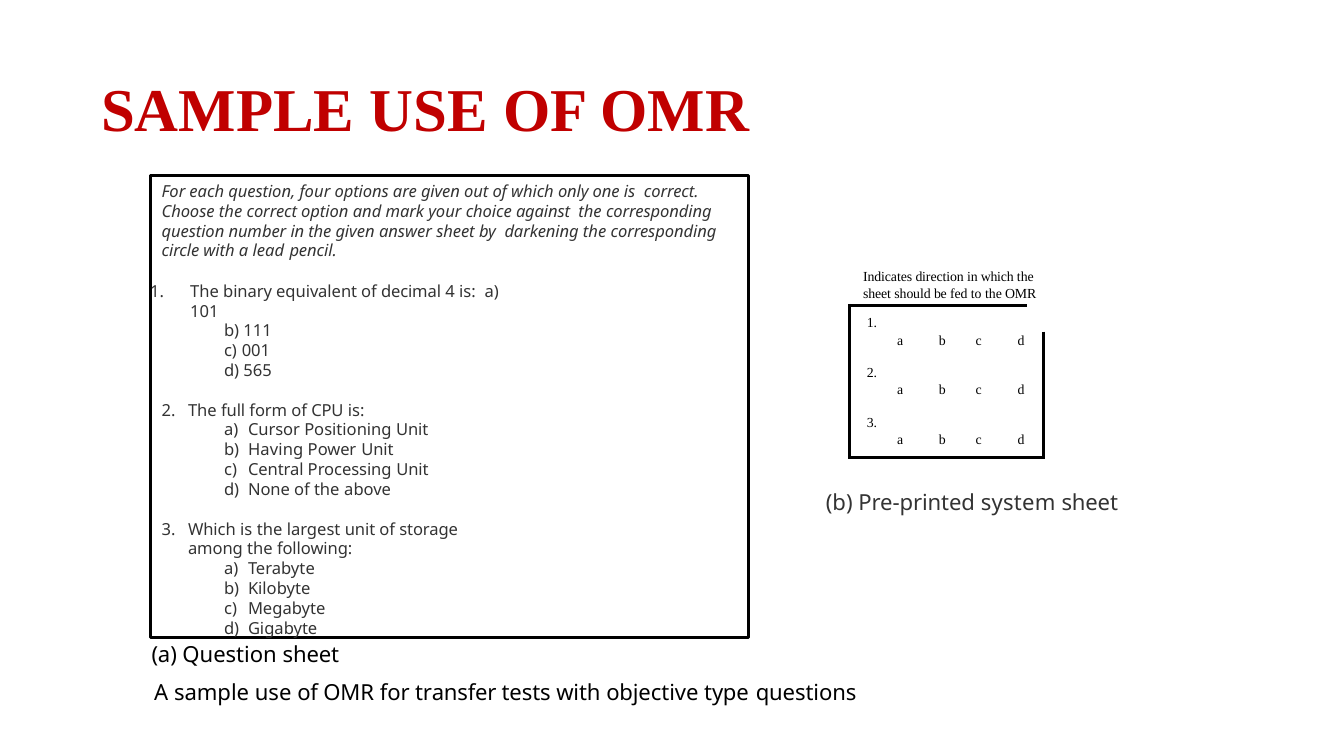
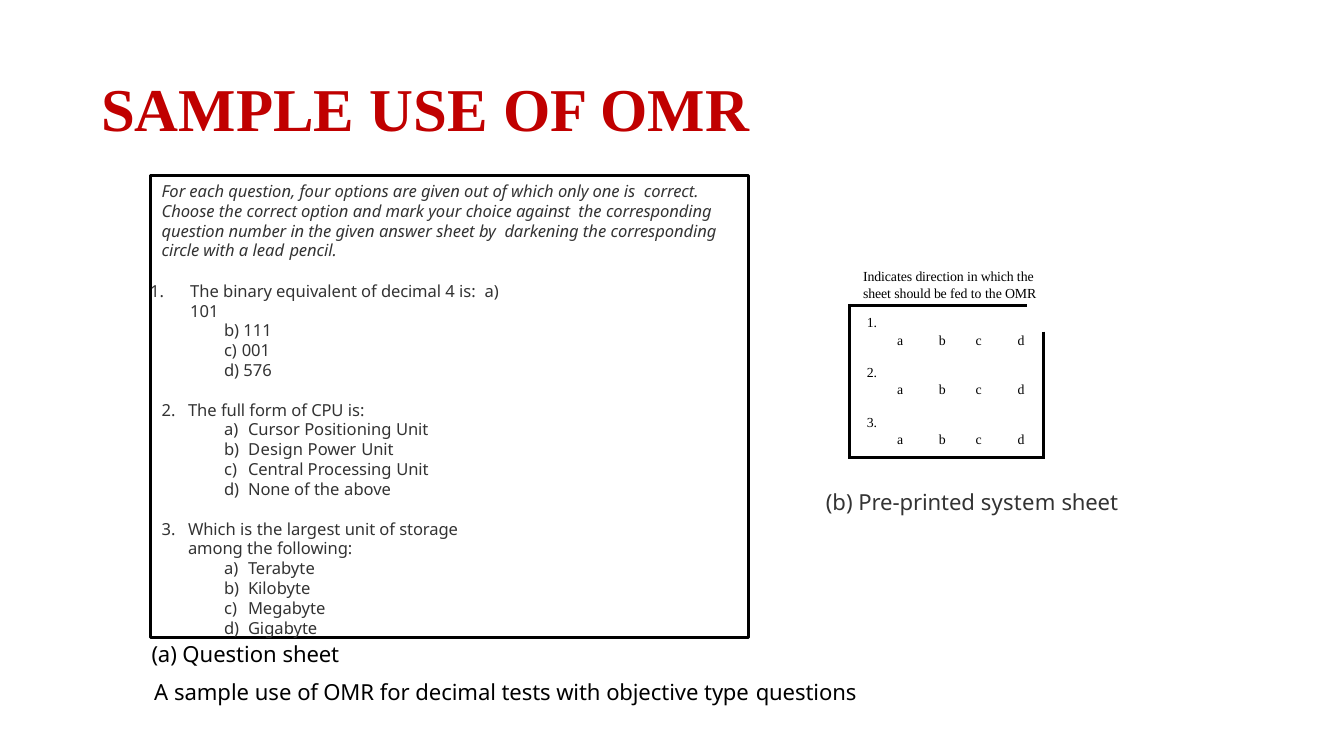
565: 565 -> 576 (258, 371)
Having: Having -> Design (276, 450)
for transfer: transfer -> decimal (456, 693)
